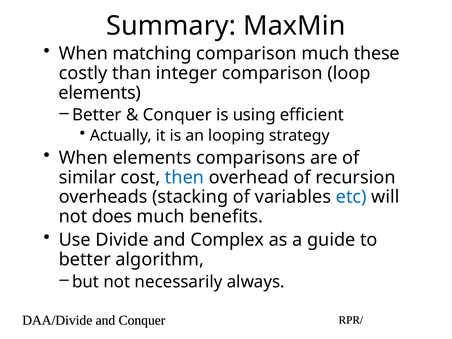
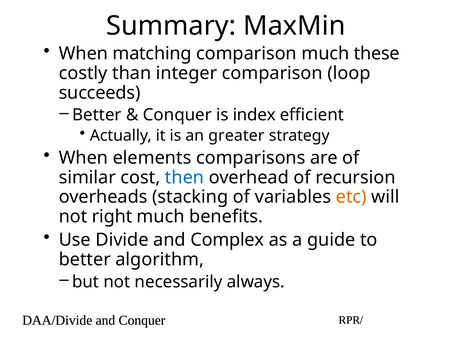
elements: elements -> succeeds (100, 93)
using: using -> index (254, 115)
looping: looping -> greater (236, 136)
etc colour: blue -> orange (351, 197)
does: does -> right (112, 216)
